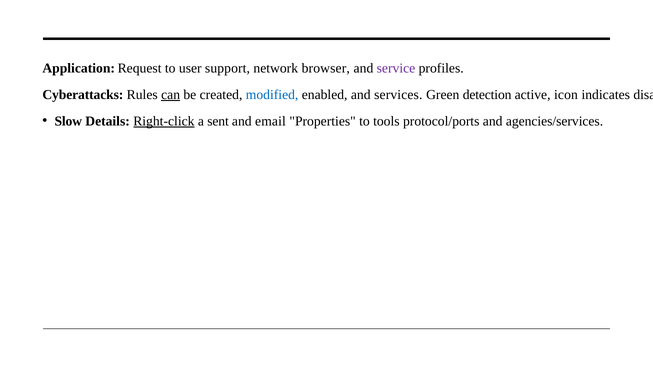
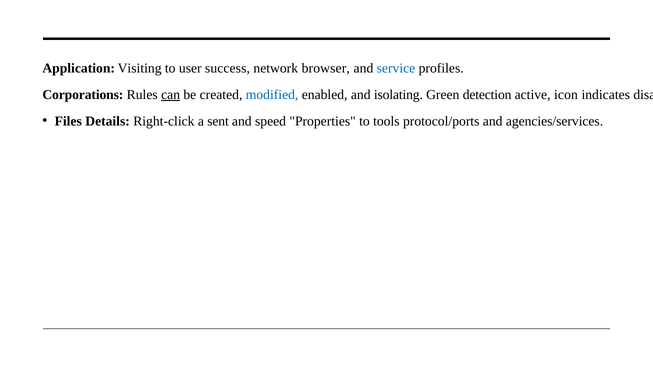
Request: Request -> Visiting (140, 68)
support: support -> success (227, 68)
service colour: purple -> blue (396, 68)
Cyberattacks: Cyberattacks -> Corporations (83, 95)
services: services -> isolating (398, 95)
Slow: Slow -> Files (68, 121)
Right-click underline: present -> none (164, 121)
email: email -> speed (271, 121)
